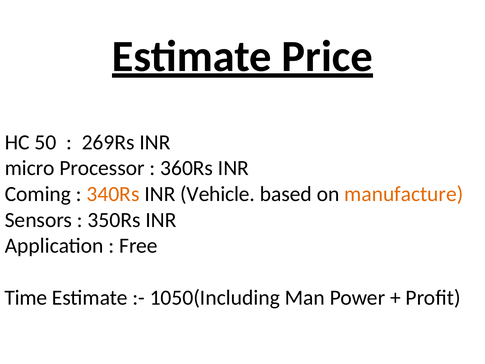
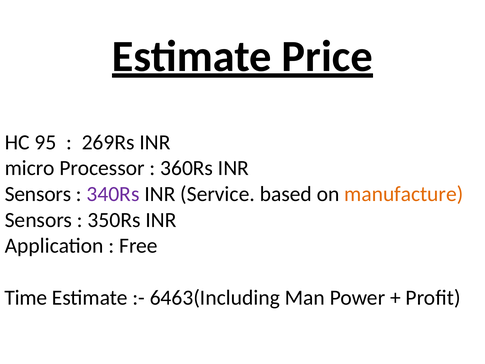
50: 50 -> 95 (45, 142)
Coming: Coming -> Sensors (38, 194)
340Rs colour: orange -> purple (113, 194)
Vehicle: Vehicle -> Service (218, 194)
1050(Including: 1050(Including -> 6463(Including (215, 297)
